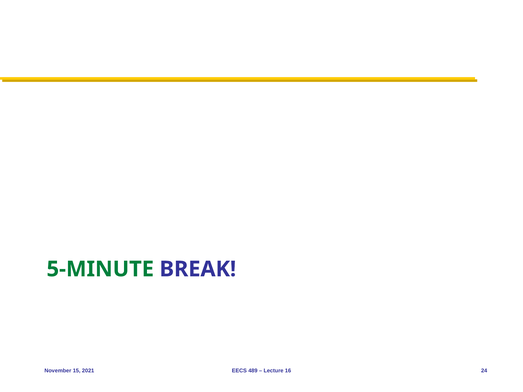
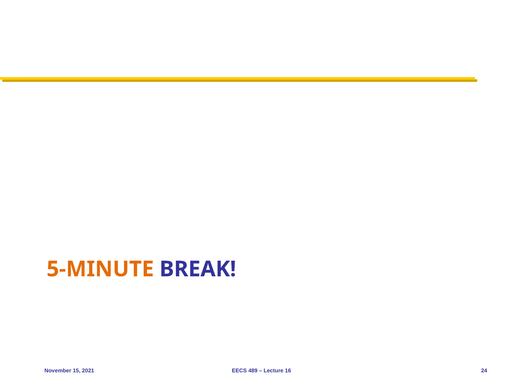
5-MINUTE colour: green -> orange (100, 269)
